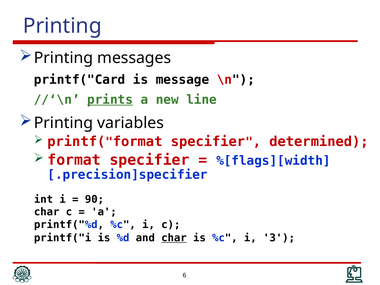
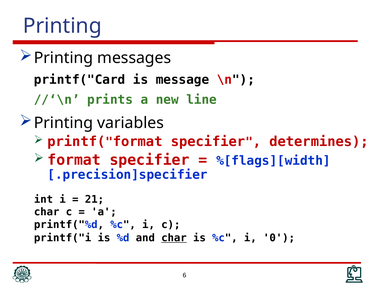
prints underline: present -> none (110, 100)
determined: determined -> determines (319, 142)
90: 90 -> 21 (94, 199)
3: 3 -> 0 (279, 238)
